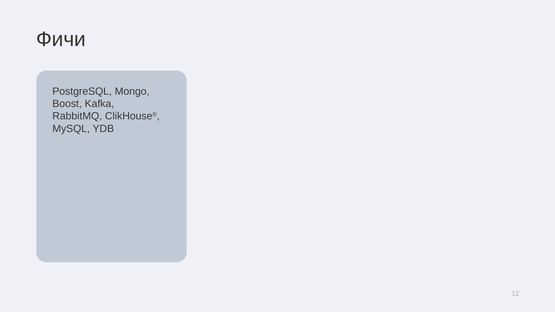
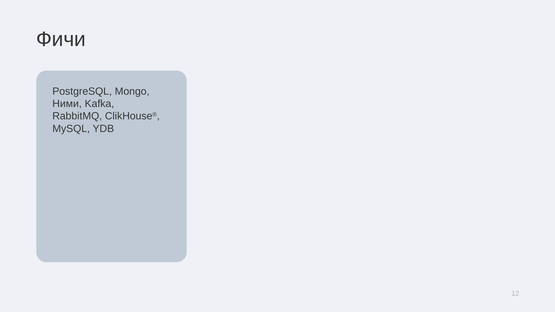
Boost: Boost -> Ними (67, 104)
